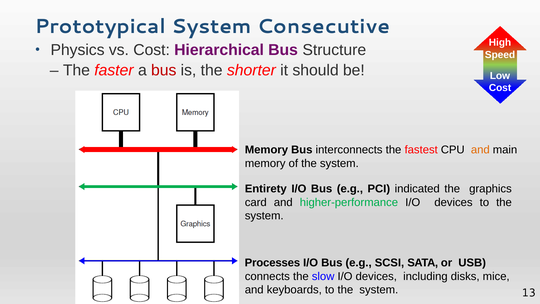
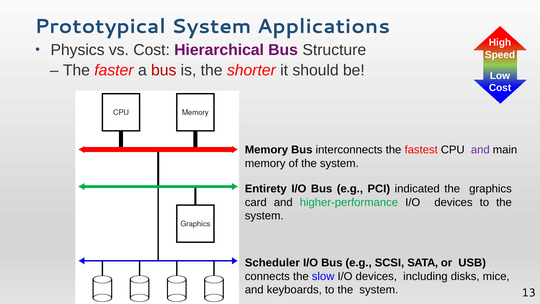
Consecutive: Consecutive -> Applications (324, 27)
and colour: orange -> purple (480, 150)
Processes: Processes -> Scheduler (272, 263)
